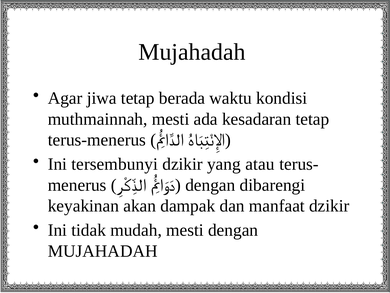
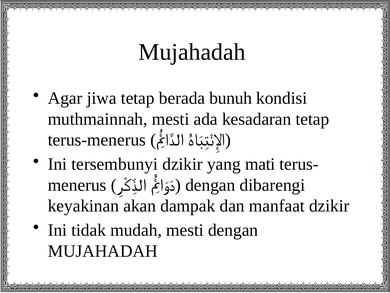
waktu: waktu -> bunuh (231, 98)
atau: atau -> mati (260, 164)
